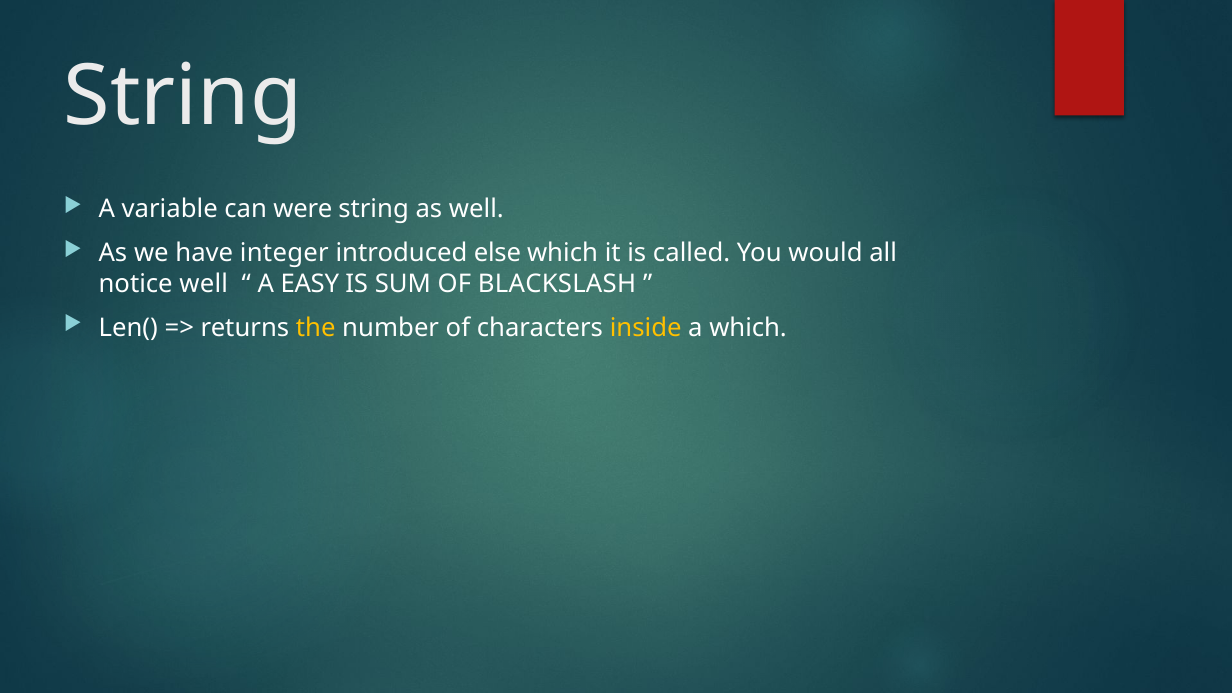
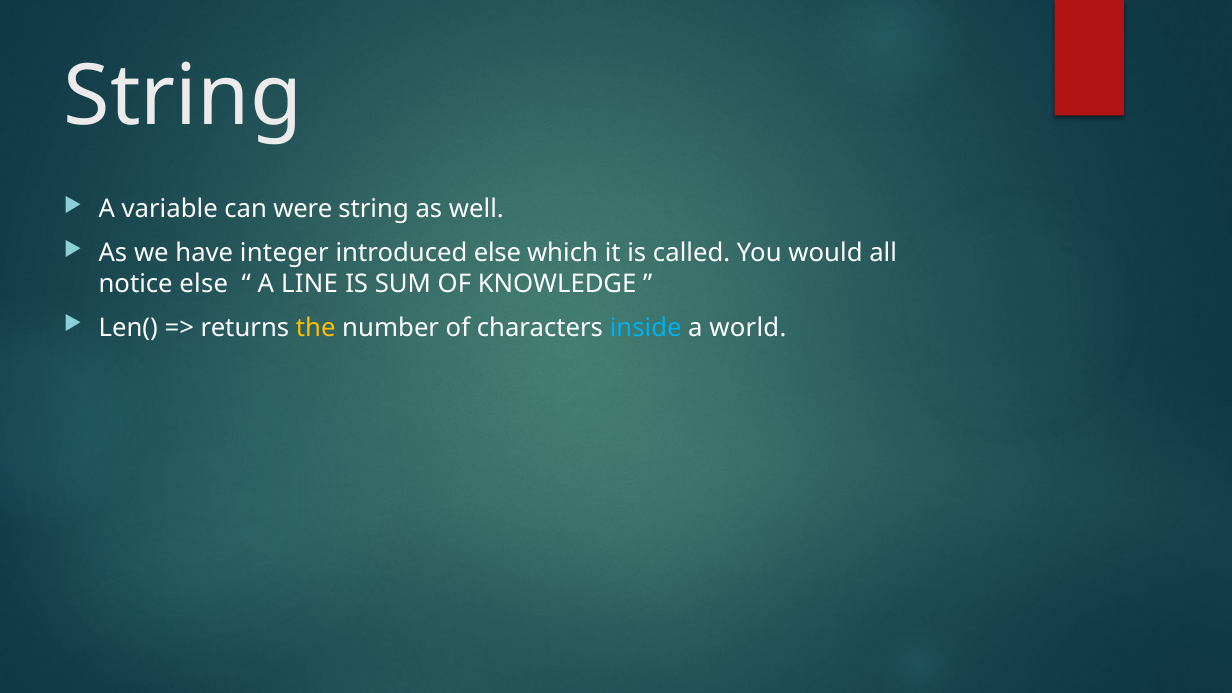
notice well: well -> else (204, 284)
EASY: EASY -> LINE (310, 284)
BLACKSLASH: BLACKSLASH -> KNOWLEDGE (557, 284)
inside colour: yellow -> light blue (646, 328)
a which: which -> world (748, 328)
